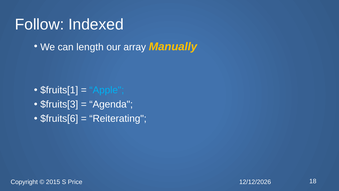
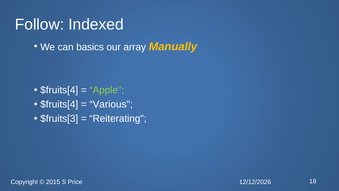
length: length -> basics (90, 47)
$fruits[1: $fruits[1 -> $fruits[4 (59, 90)
Apple colour: light blue -> light green (107, 90)
$fruits[3: $fruits[3 -> $fruits[4 (59, 104)
Agenda: Agenda -> Various (111, 104)
$fruits[6: $fruits[6 -> $fruits[3 (59, 118)
